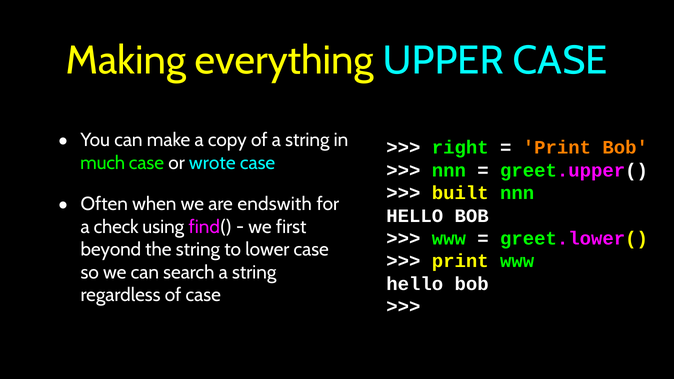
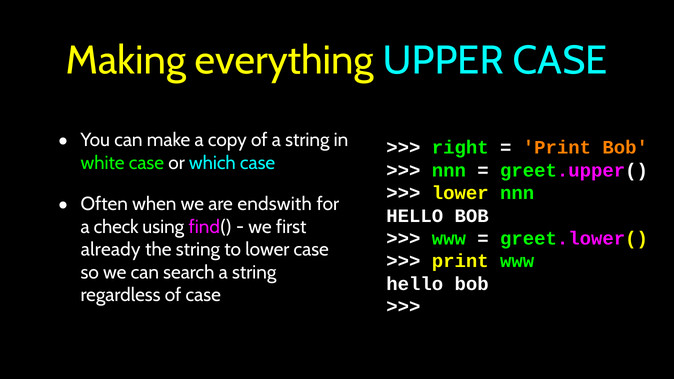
much: much -> white (103, 163)
wrote: wrote -> which (212, 163)
built: built -> lower (460, 193)
beyond: beyond -> already (111, 250)
